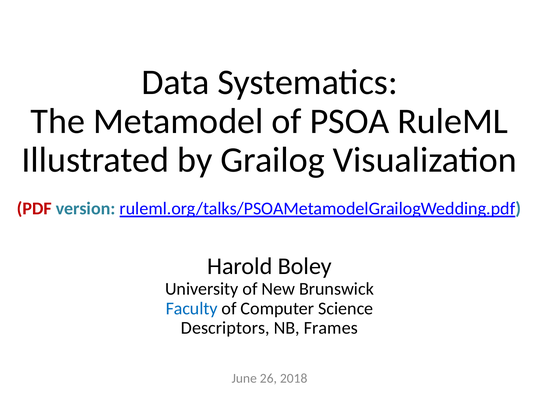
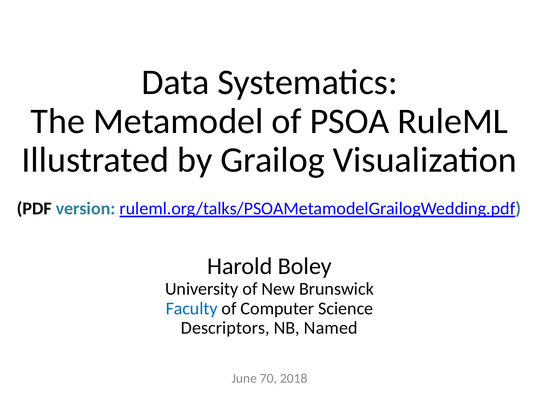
PDF colour: red -> black (34, 209)
Frames: Frames -> Named (331, 328)
26: 26 -> 70 (268, 379)
